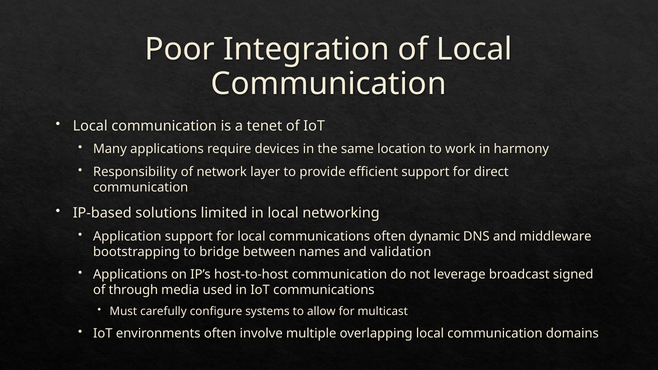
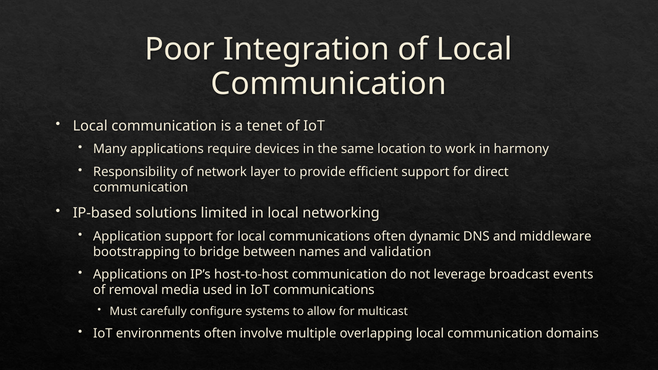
signed: signed -> events (573, 275)
through: through -> removal (133, 290)
